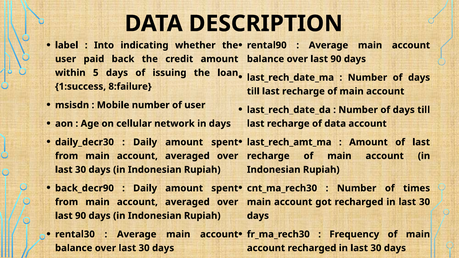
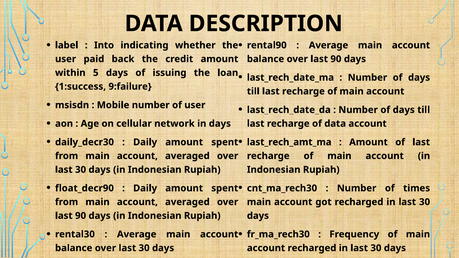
8:failure: 8:failure -> 9:failure (130, 87)
back_decr90: back_decr90 -> float_decr90 (84, 188)
